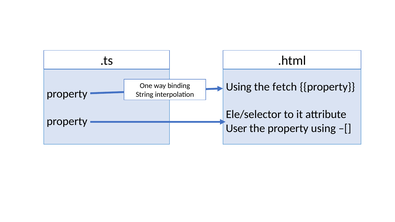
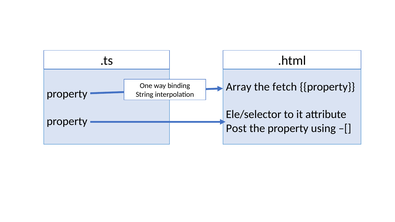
Using: Using -> Array (239, 87)
User: User -> Post (236, 128)
